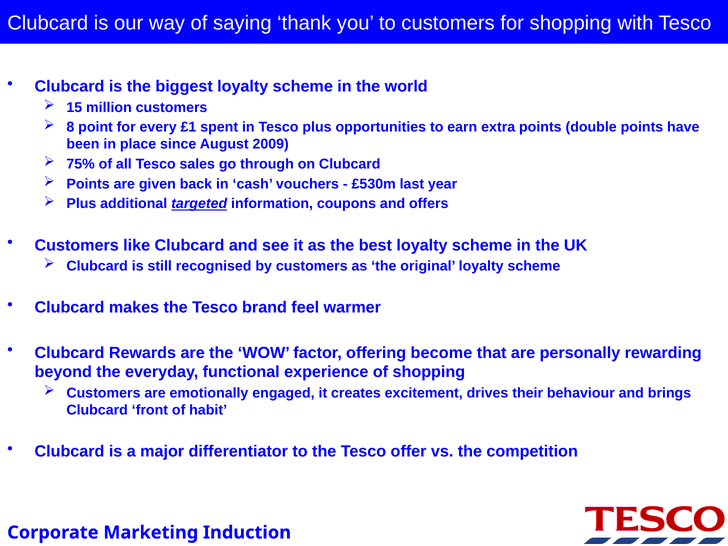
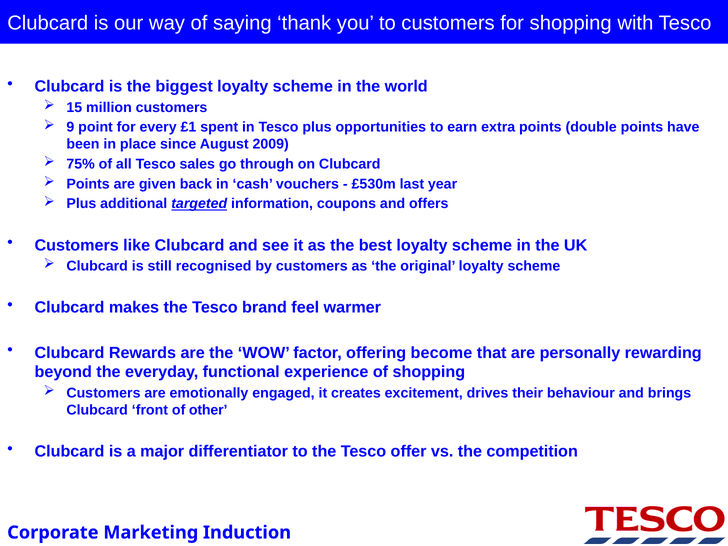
8: 8 -> 9 (70, 127)
habit: habit -> other (208, 410)
